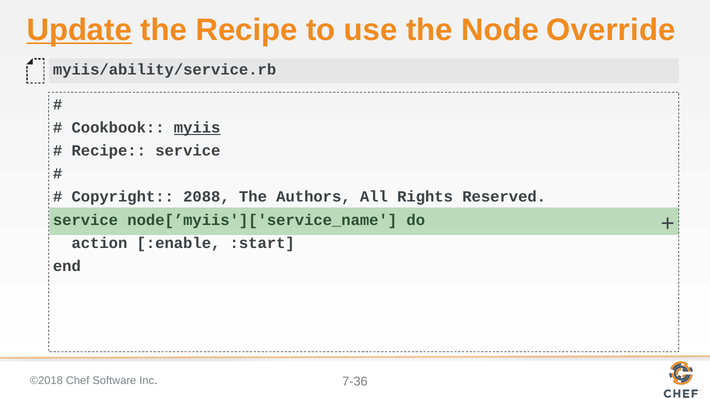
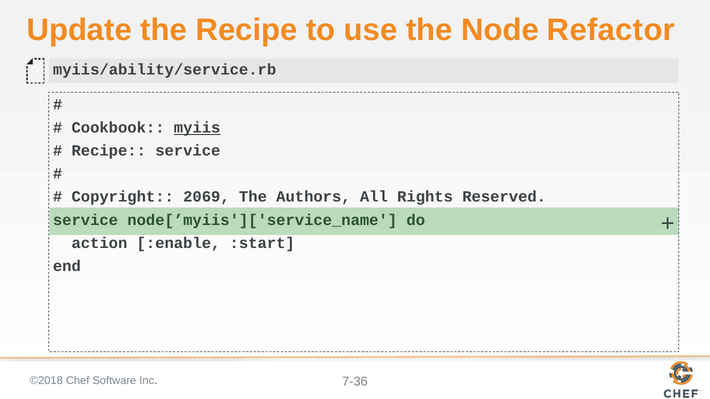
Update underline: present -> none (79, 30)
Override: Override -> Refactor (611, 30)
2088: 2088 -> 2069 (206, 197)
